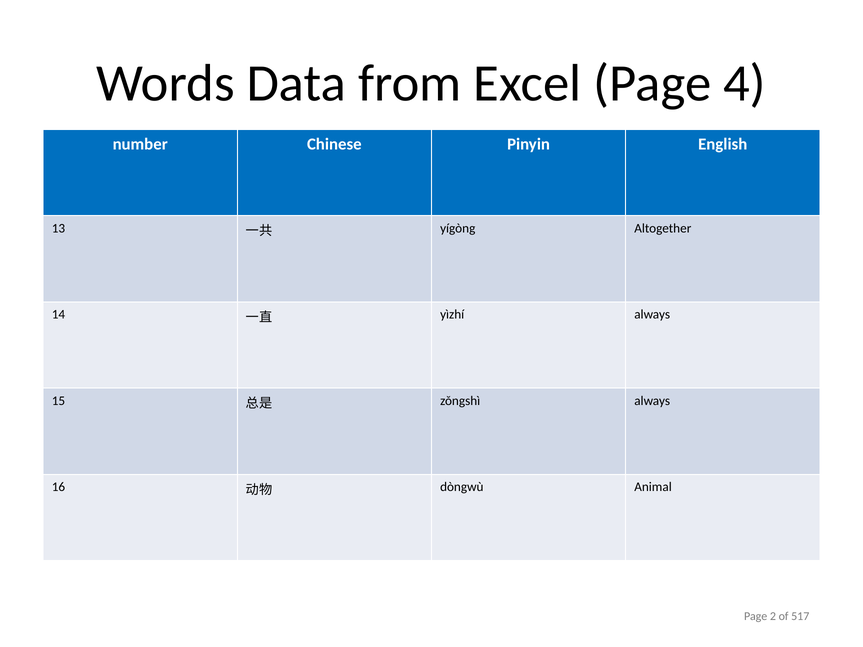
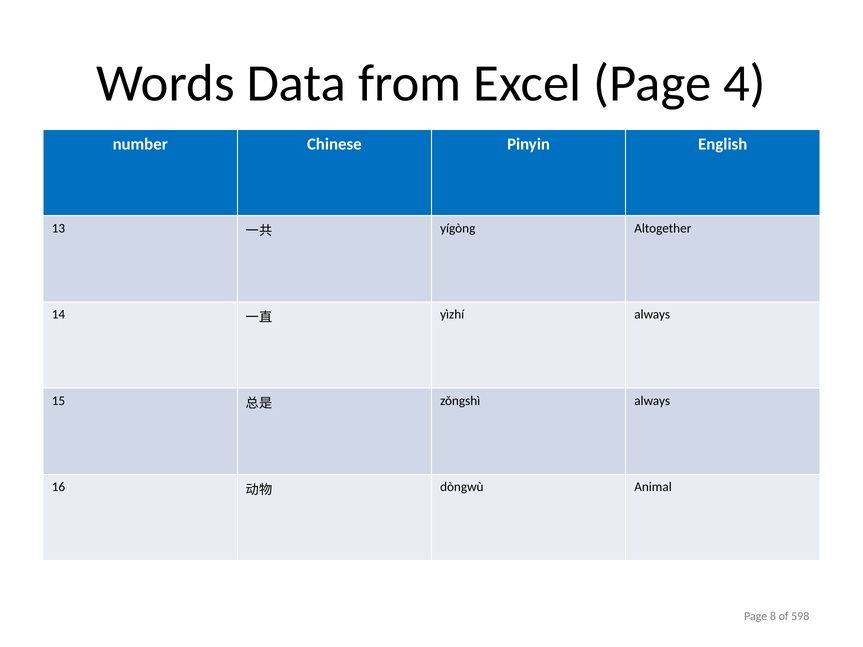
2: 2 -> 8 (773, 616)
517: 517 -> 598 (800, 616)
